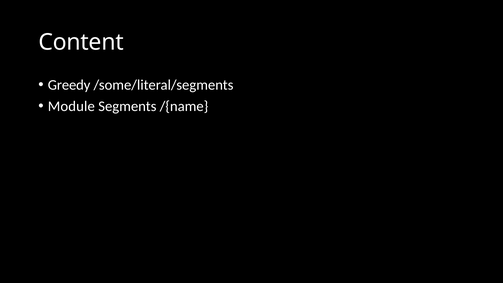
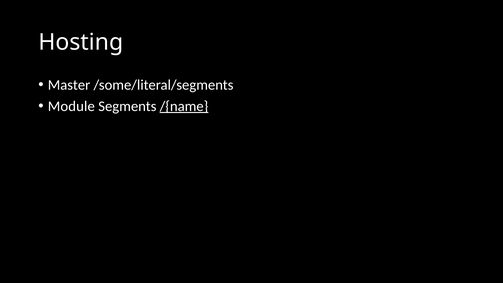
Content: Content -> Hosting (81, 42)
Greedy: Greedy -> Master (69, 85)
/{name underline: none -> present (184, 106)
